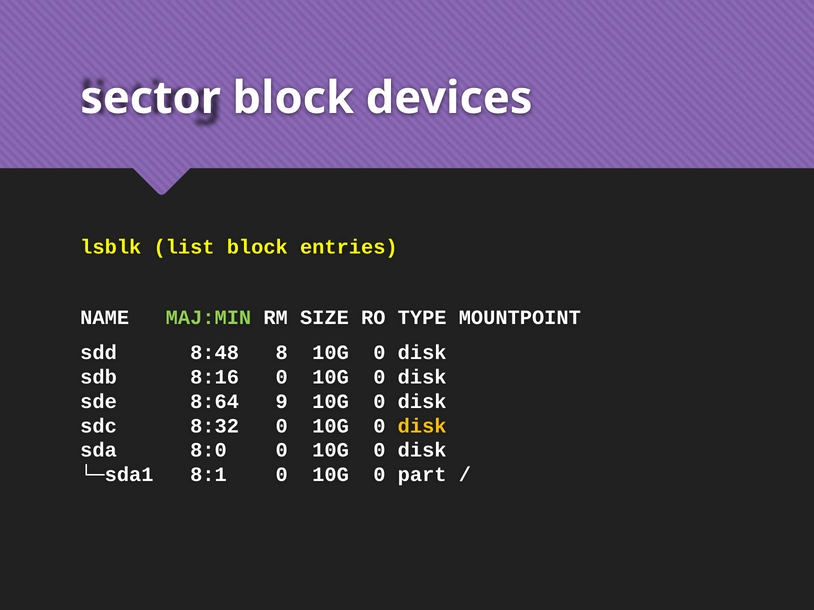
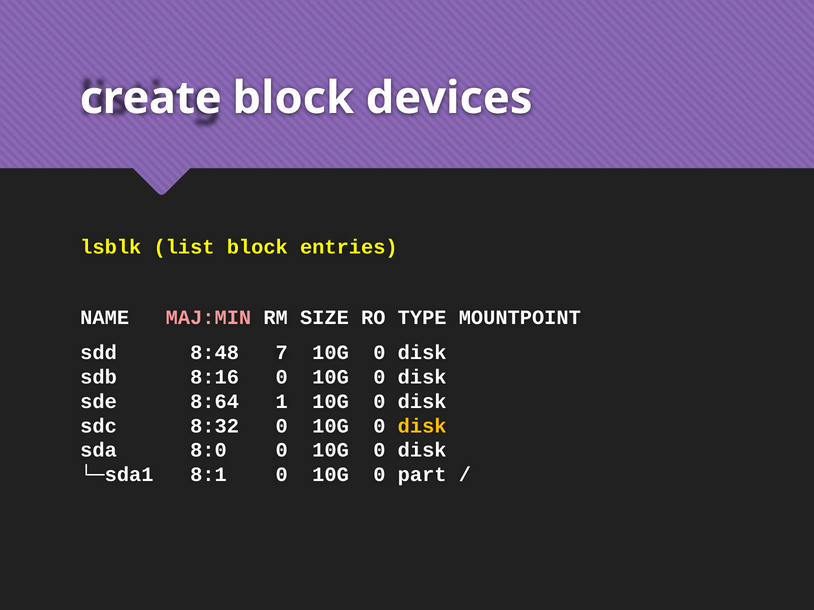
sector: sector -> create (151, 98)
MAJ:MIN colour: light green -> pink (208, 318)
8: 8 -> 7 (282, 353)
9: 9 -> 1 (282, 402)
